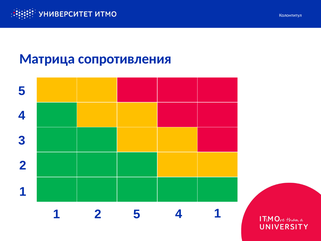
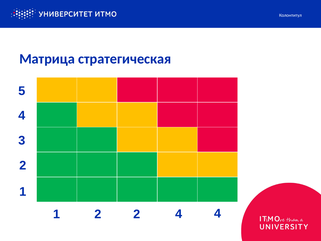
сопротивления: сопротивления -> стратегическая (125, 59)
2 5: 5 -> 2 (137, 214)
4 1: 1 -> 4 (217, 213)
